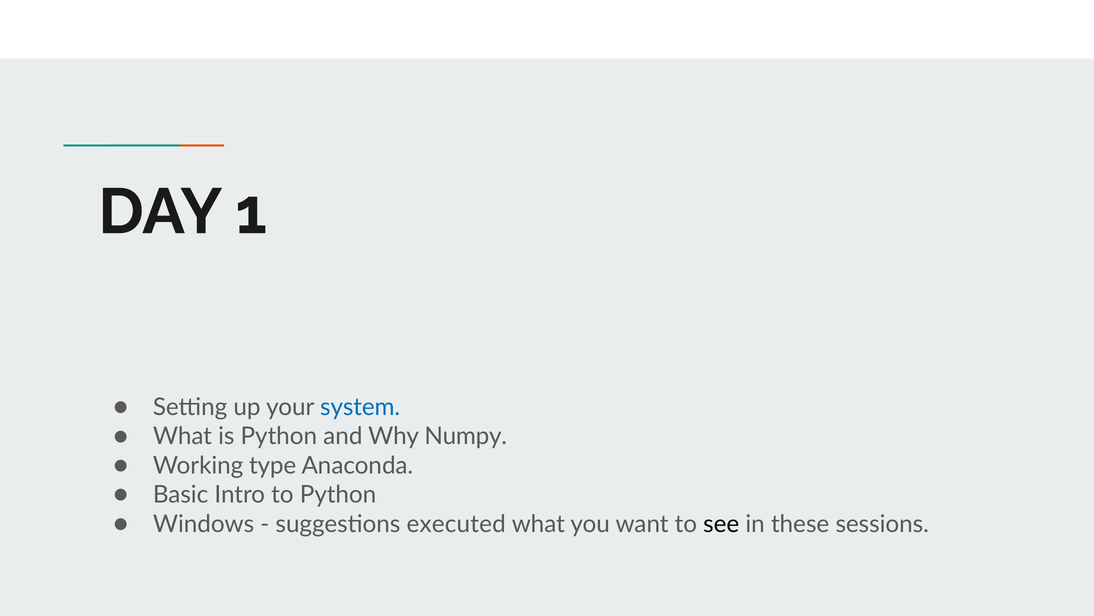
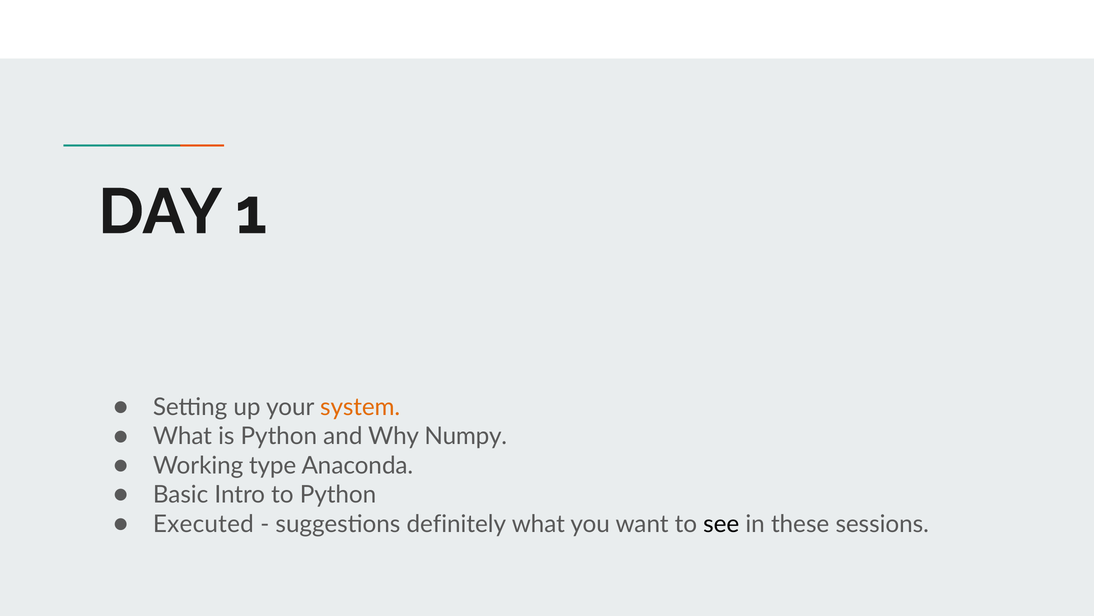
system colour: blue -> orange (360, 407)
Windows: Windows -> Executed (203, 523)
executed: executed -> definitely (456, 523)
